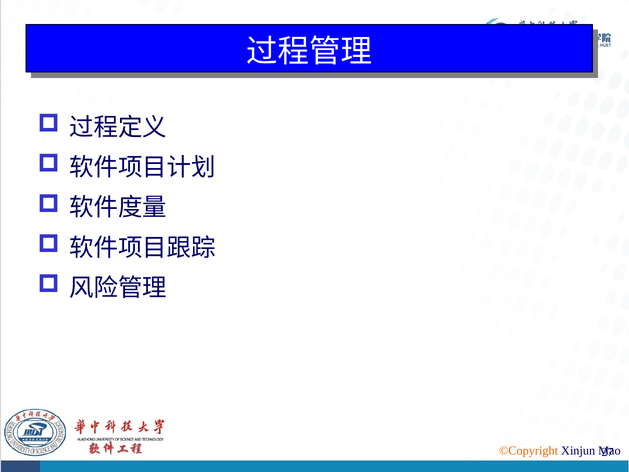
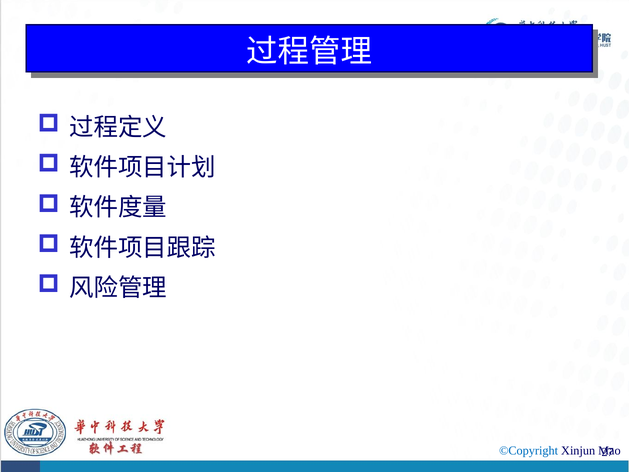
©Copyright colour: orange -> blue (529, 450)
